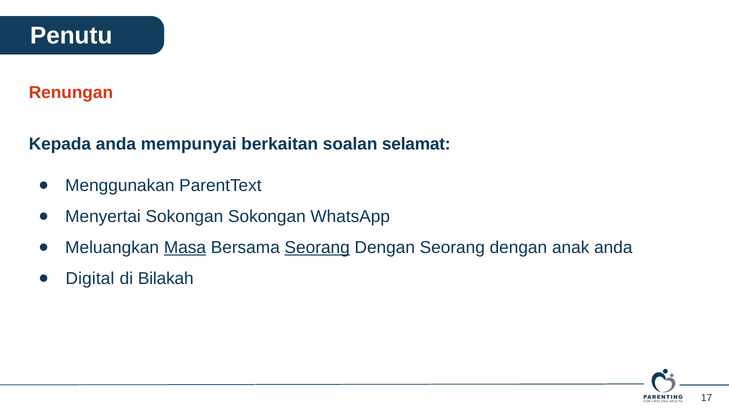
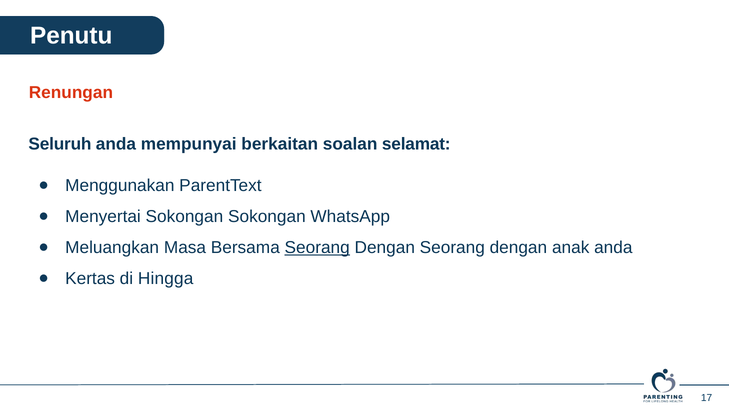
Kepada: Kepada -> Seluruh (60, 144)
Masa underline: present -> none (185, 247)
Digital: Digital -> Kertas (90, 278)
Bilakah: Bilakah -> Hingga (166, 278)
